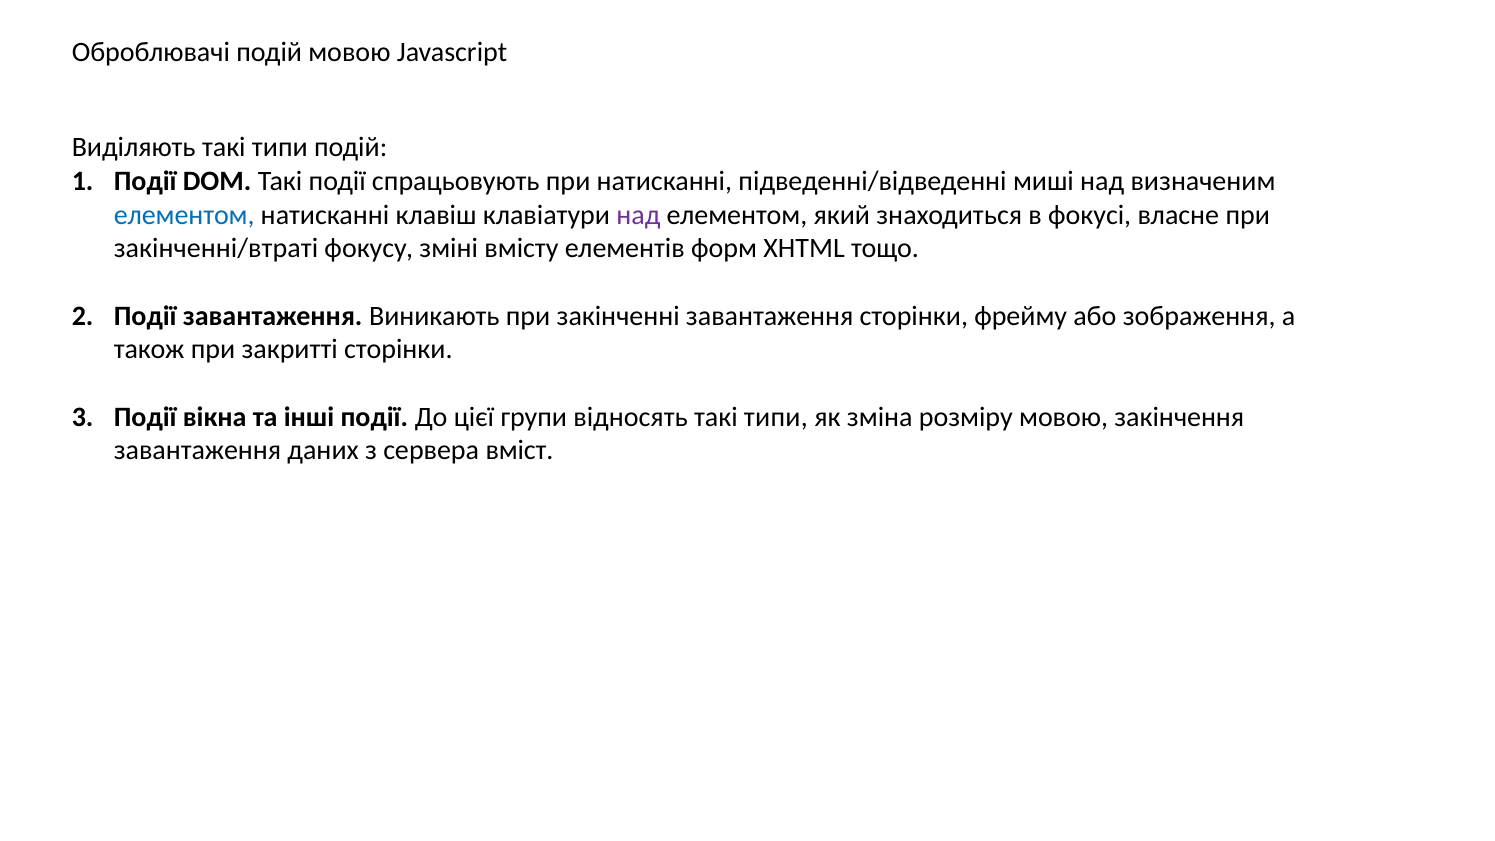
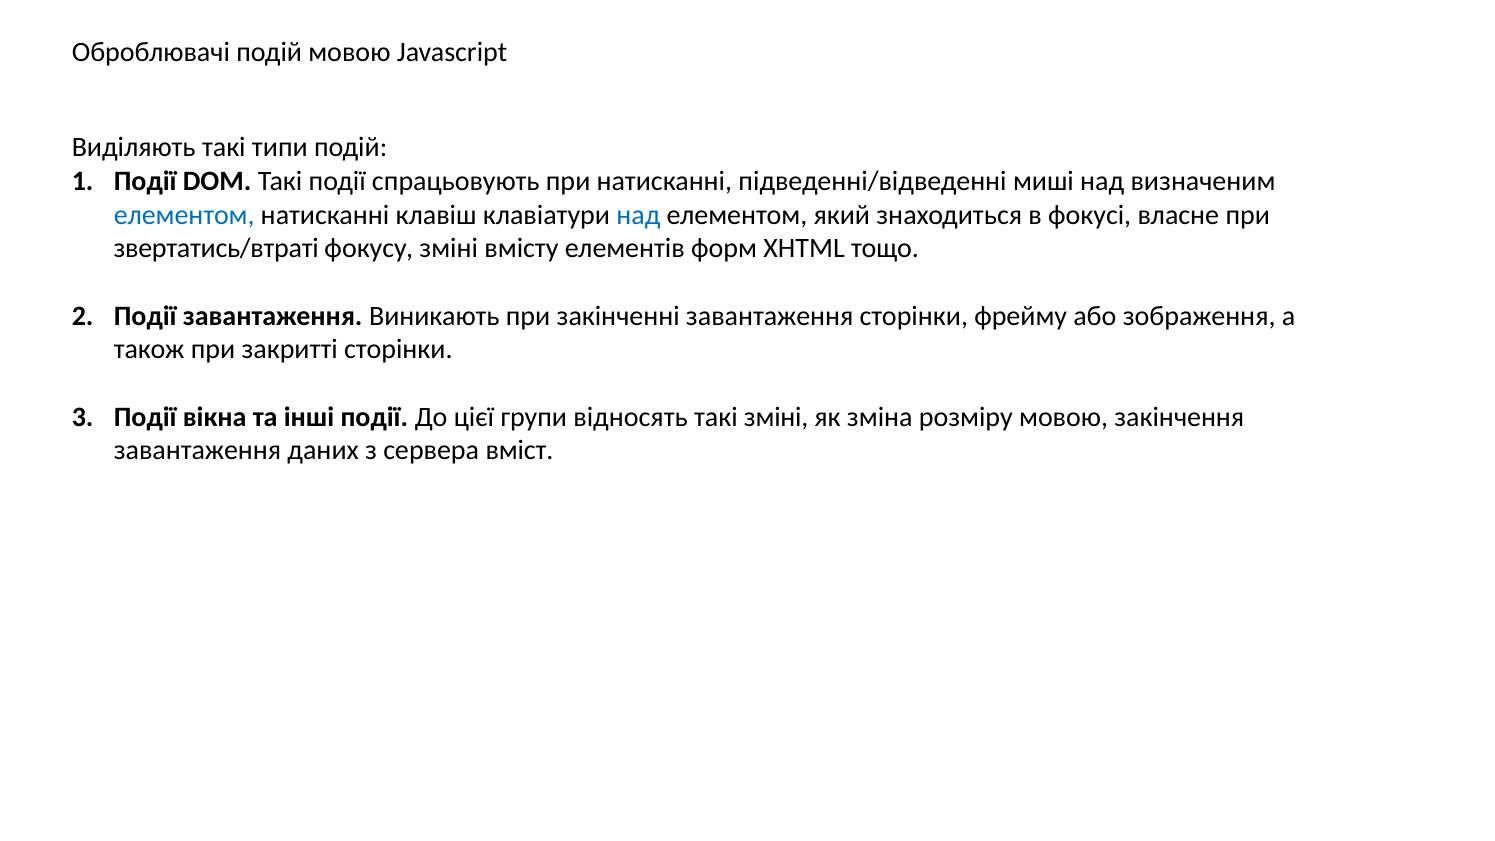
над colour: purple -> blue (638, 215)
закінченні/втраті: закінченні/втраті -> звертатись/втраті (216, 249)
відносять такі типи: типи -> зміні (776, 417)
